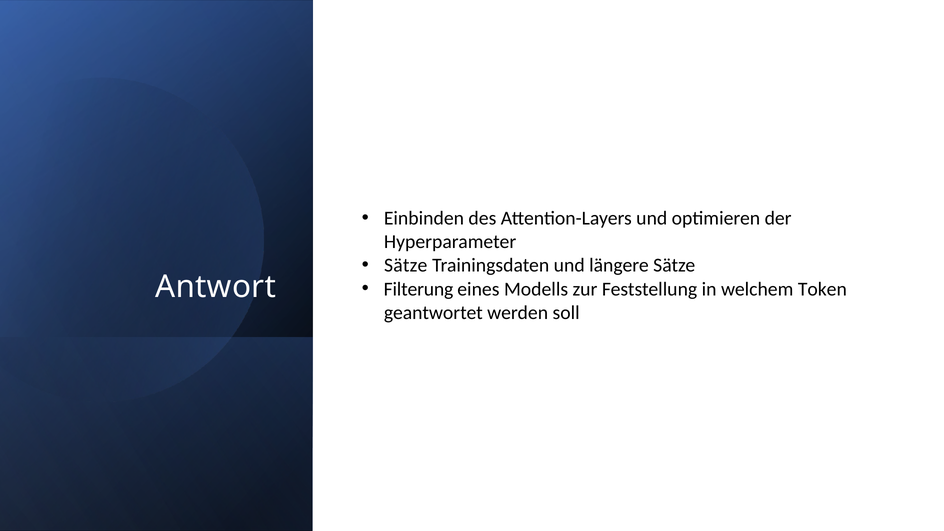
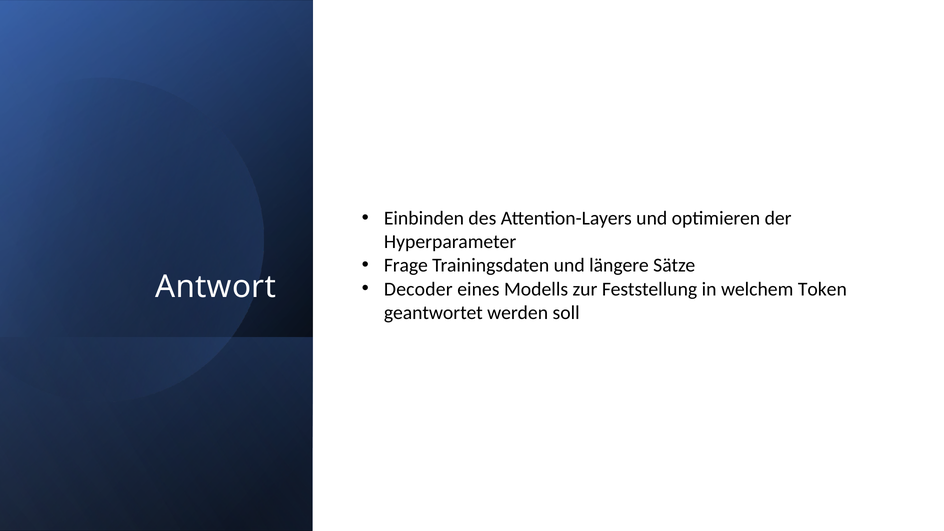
Sätze: Sätze -> Frage (406, 265)
Filterung: Filterung -> Decoder (418, 289)
